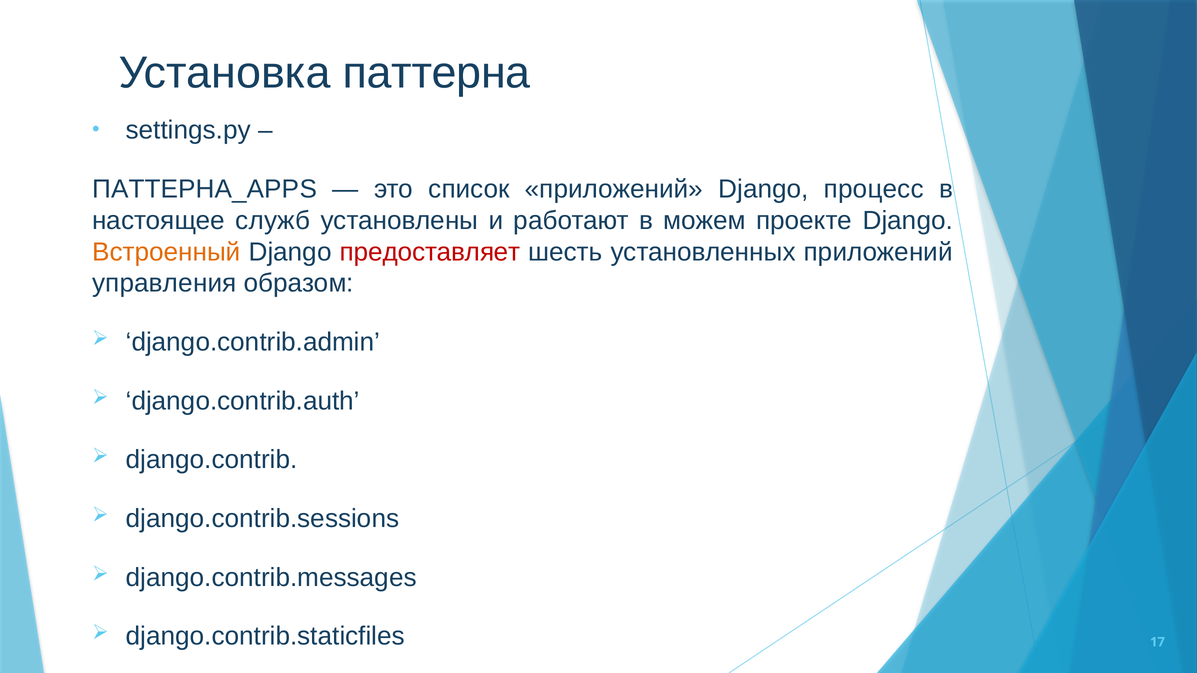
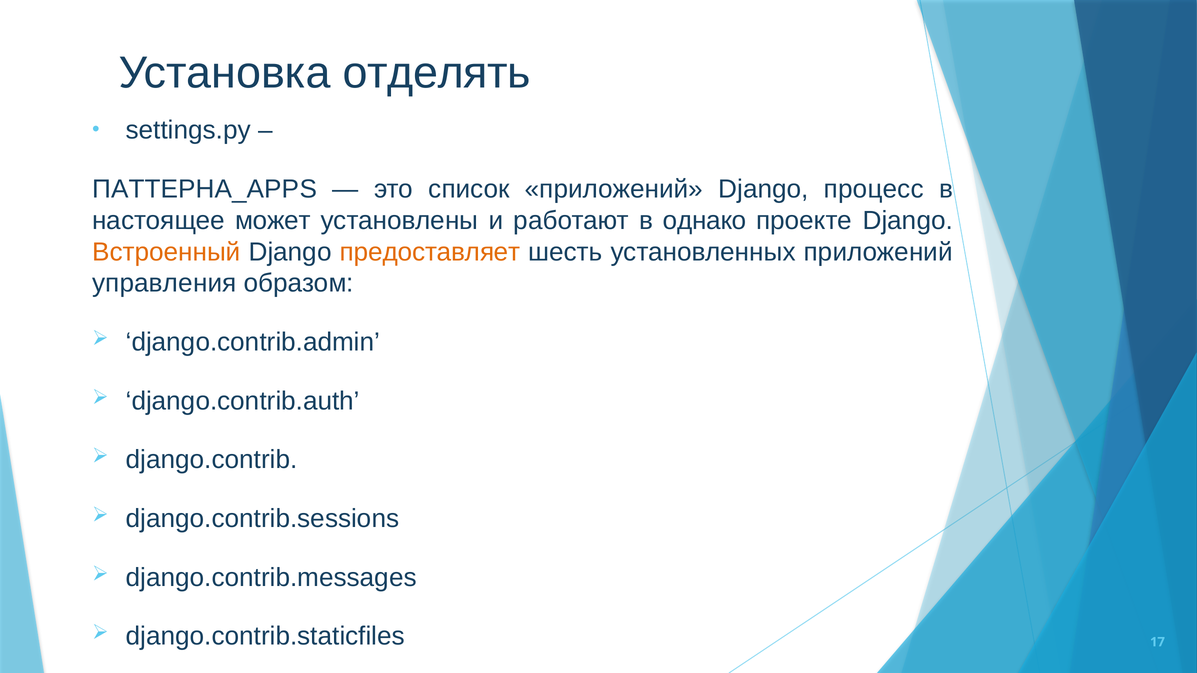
паттерна: паттерна -> отделять (437, 73)
служб: служб -> может (273, 221)
можем: можем -> однако (705, 221)
предоставляет colour: red -> orange (430, 252)
